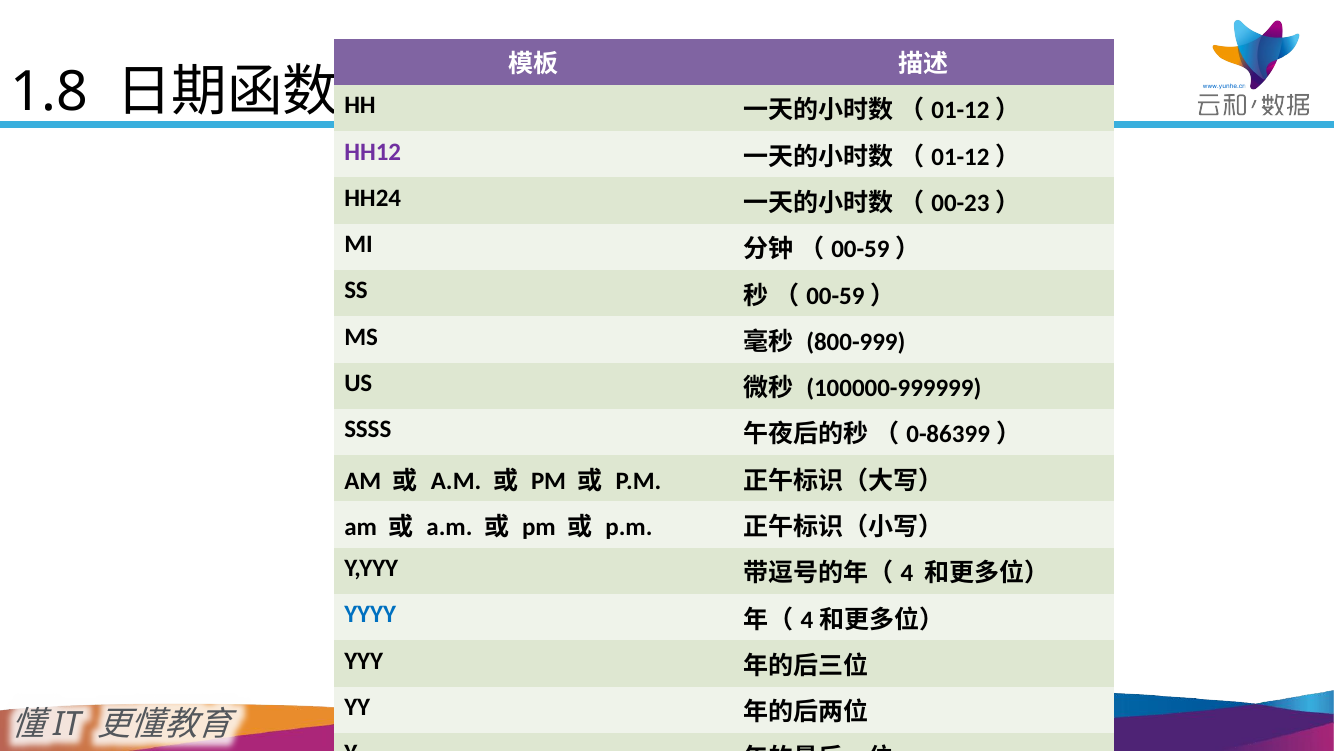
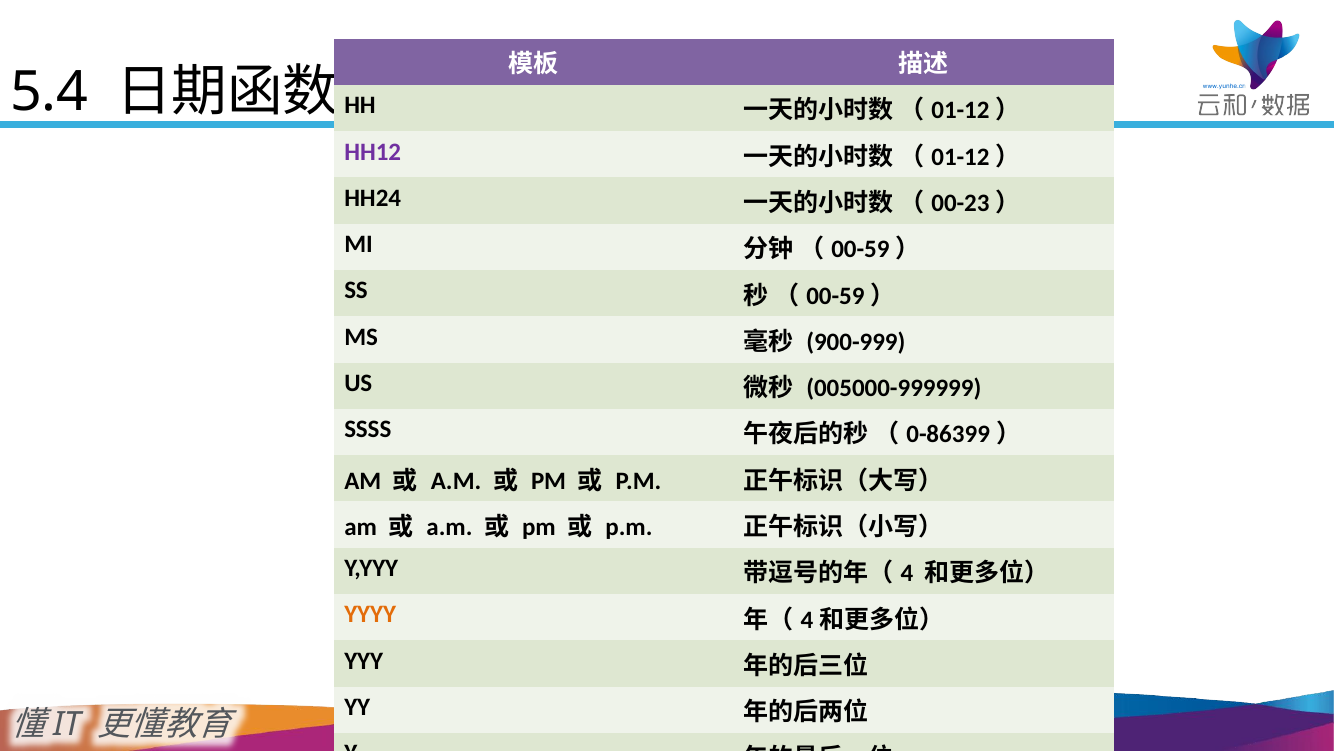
1.8: 1.8 -> 5.4 (49, 92)
800-999: 800-999 -> 900-999 (856, 342)
100000-999999: 100000-999999 -> 005000-999999 (894, 388)
YYYY colour: blue -> orange (370, 614)
